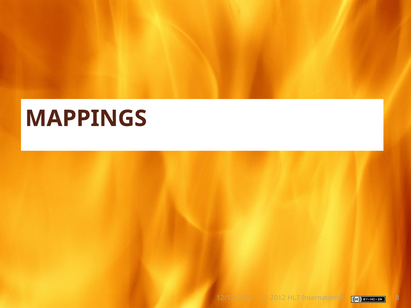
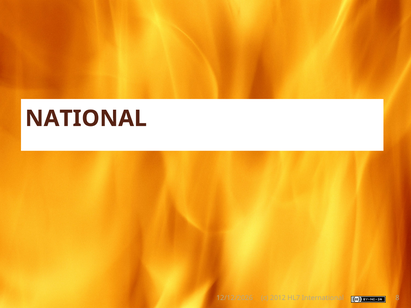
MAPPINGS: MAPPINGS -> NATIONAL (86, 119)
